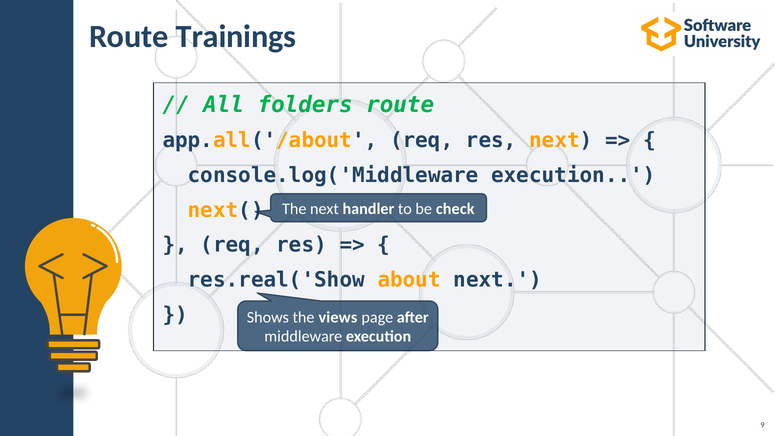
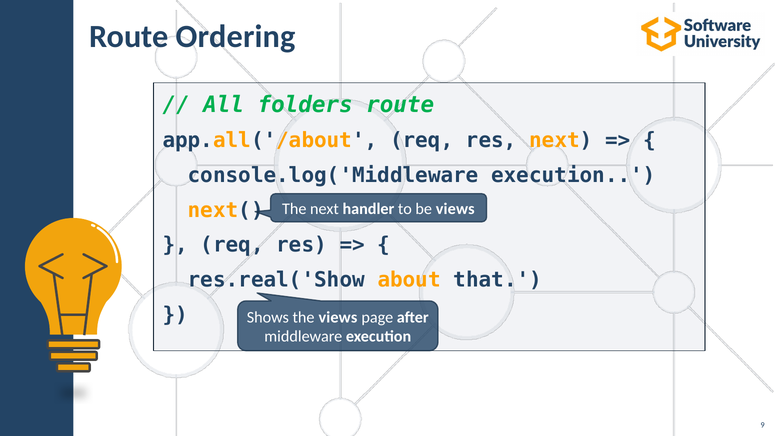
Trainings: Trainings -> Ordering (236, 37)
be check: check -> views (455, 209)
about next: next -> that (498, 280)
